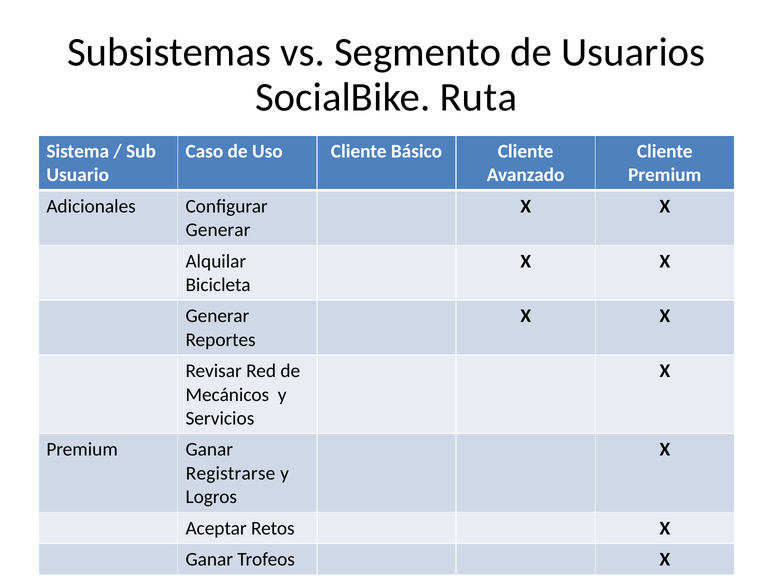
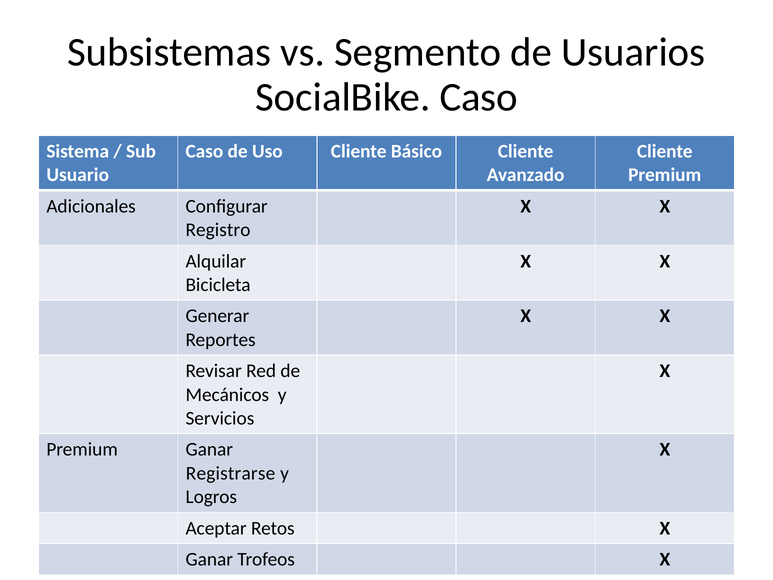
SocialBike Ruta: Ruta -> Caso (479, 97)
Generar: Generar -> Registro (218, 230)
